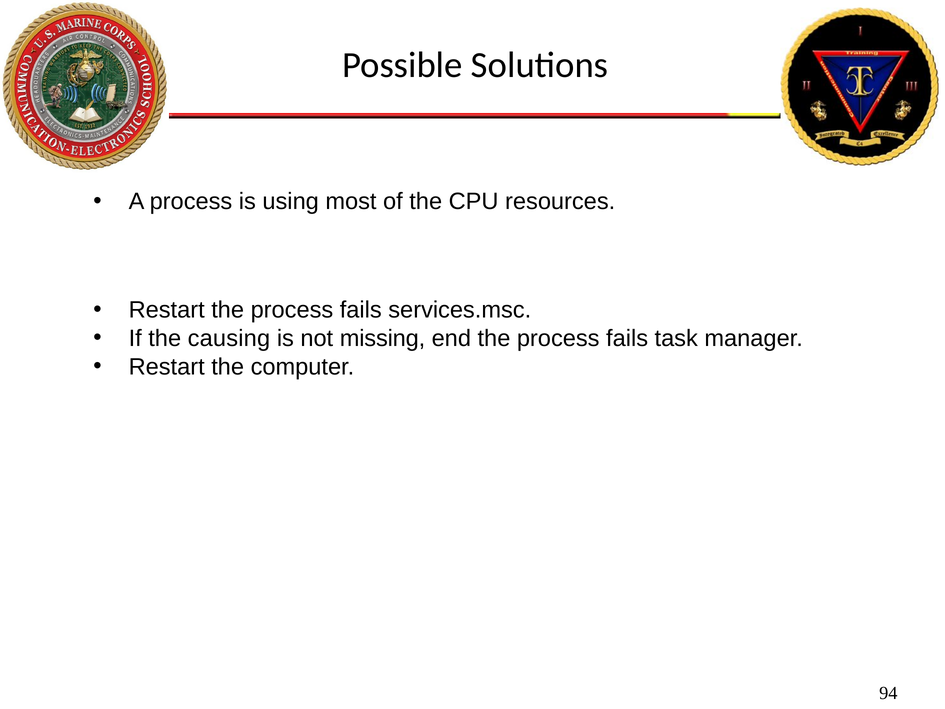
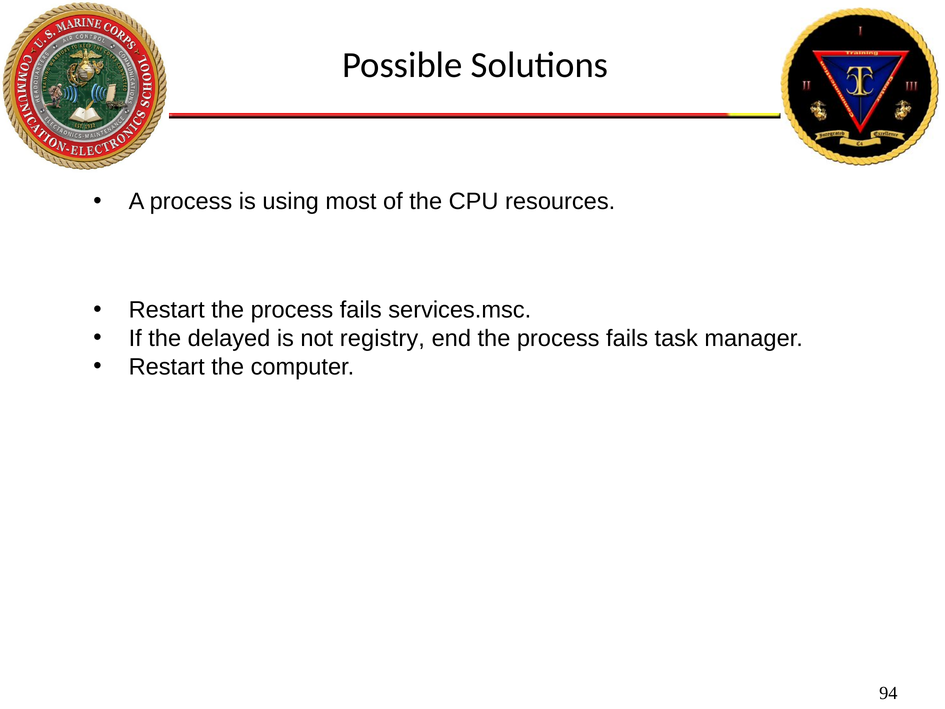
causing: causing -> delayed (229, 338)
missing: missing -> registry (382, 338)
